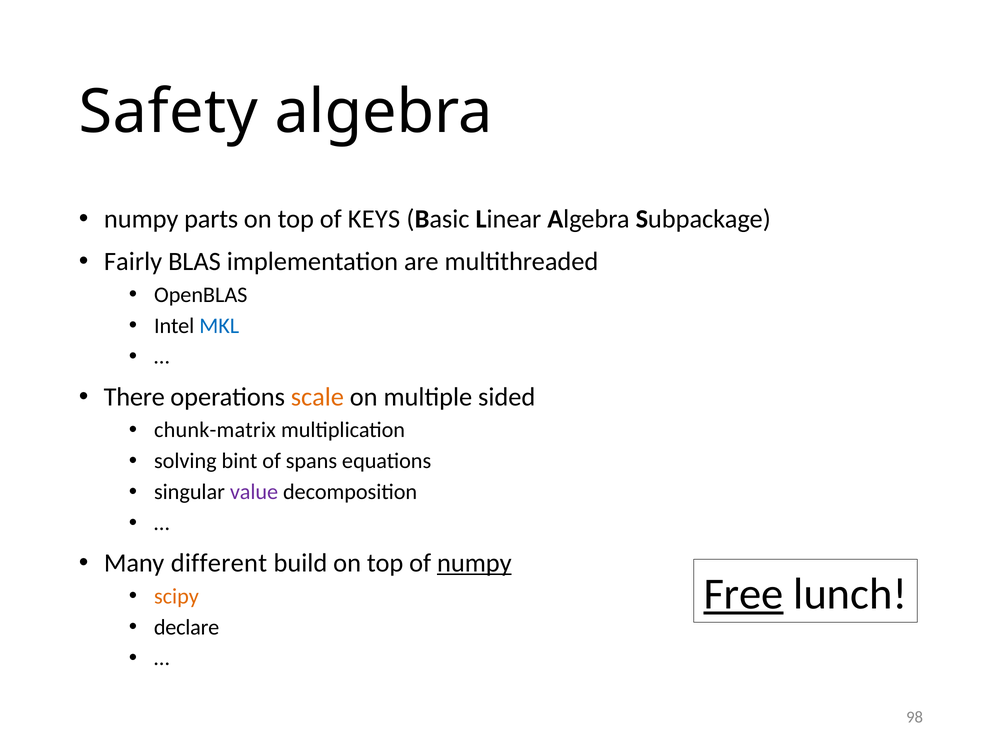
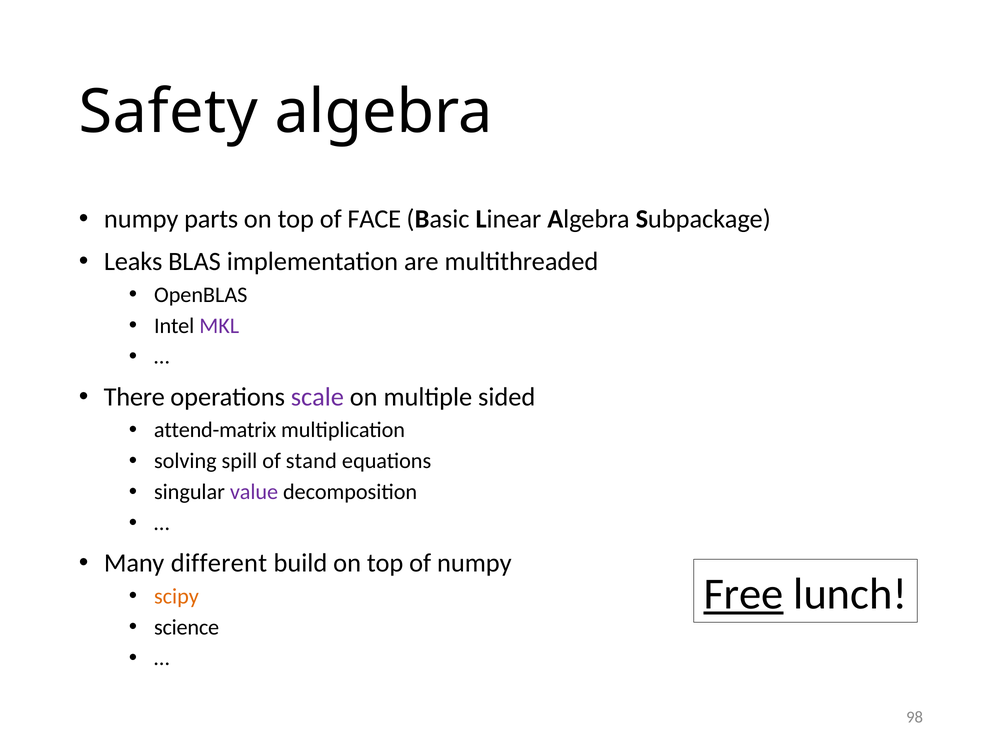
KEYS: KEYS -> FACE (374, 219)
Fairly: Fairly -> Leaks (133, 262)
MKL colour: blue -> purple (219, 326)
scale colour: orange -> purple (317, 397)
chunk-matrix: chunk-matrix -> attend-matrix (215, 430)
bint: bint -> spill (239, 461)
spans: spans -> stand (311, 461)
numpy underline: present -> none (474, 563)
declare: declare -> science (187, 628)
